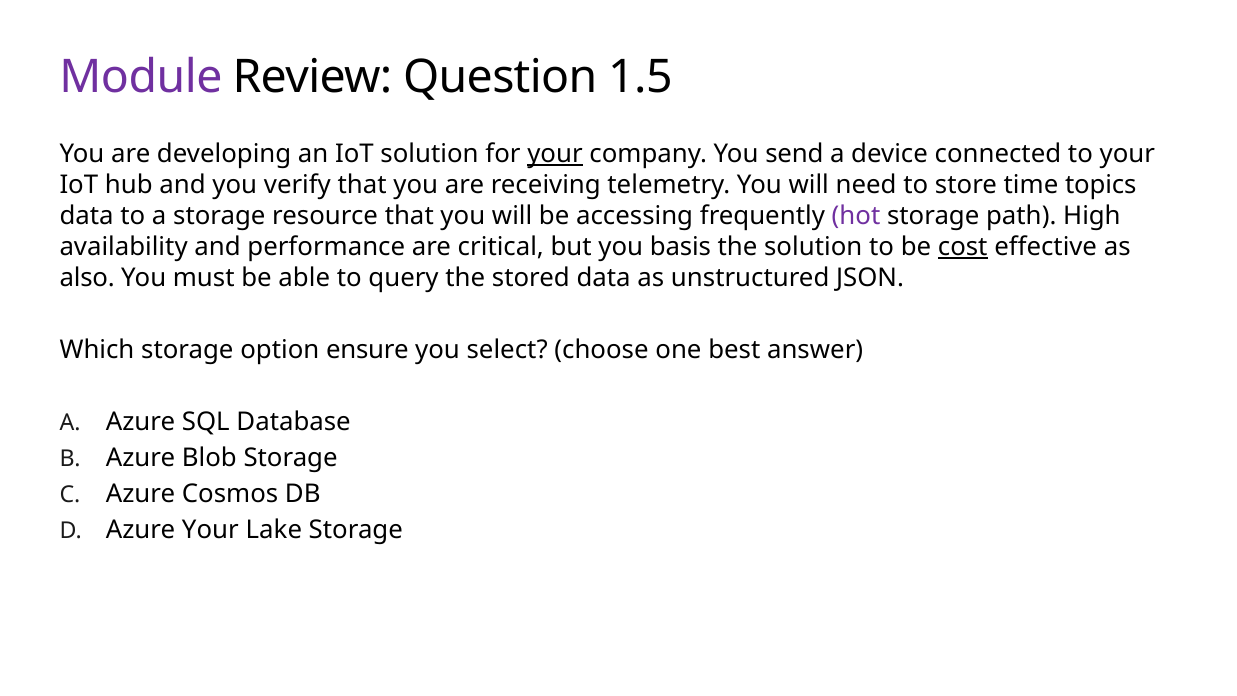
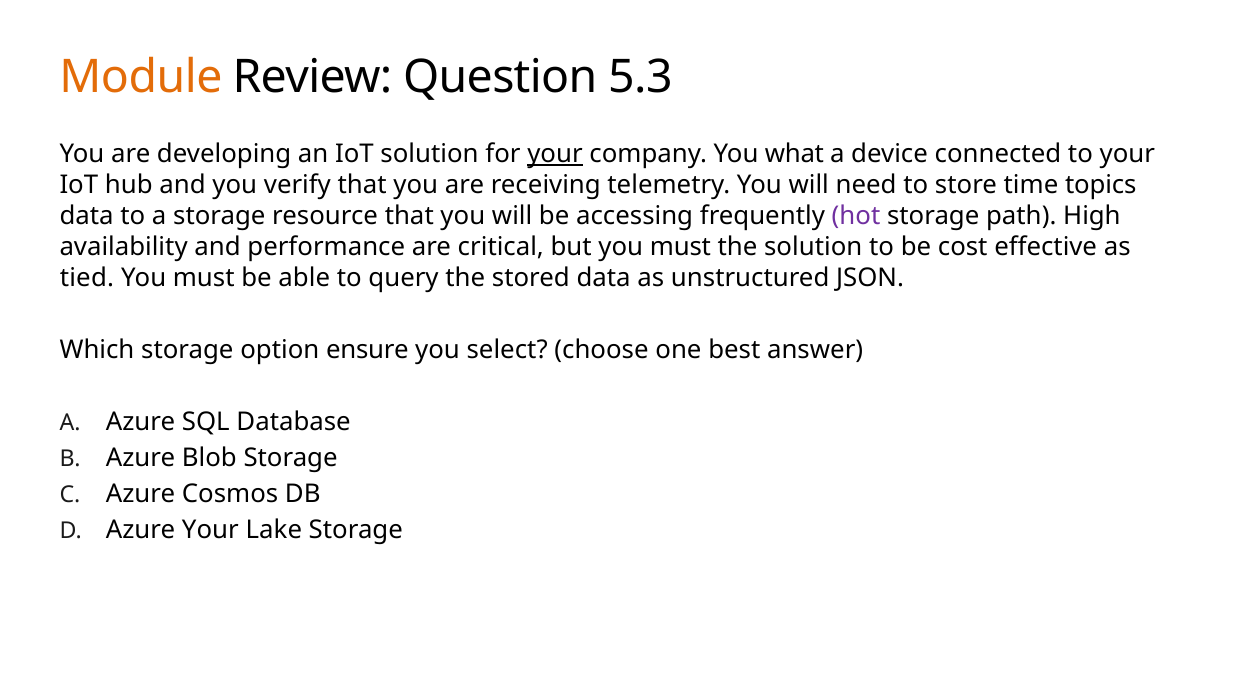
Module colour: purple -> orange (141, 77)
1.5: 1.5 -> 5.3 (640, 77)
send: send -> what (794, 154)
but you basis: basis -> must (681, 247)
cost underline: present -> none (963, 247)
also: also -> tied (87, 278)
